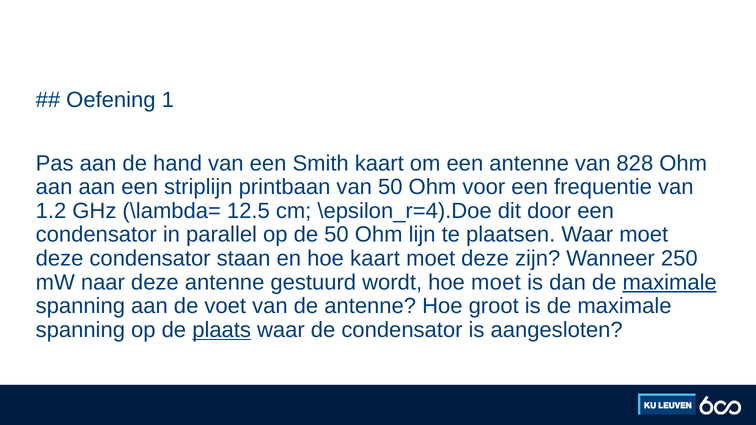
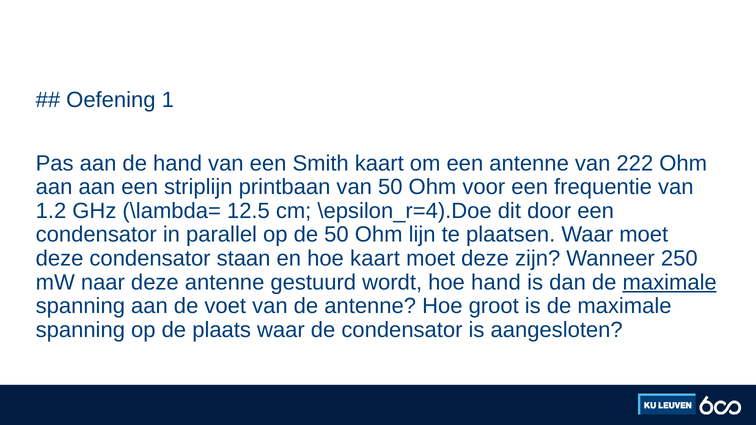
828: 828 -> 222 (635, 163)
hoe moet: moet -> hand (496, 282)
plaats underline: present -> none (222, 330)
